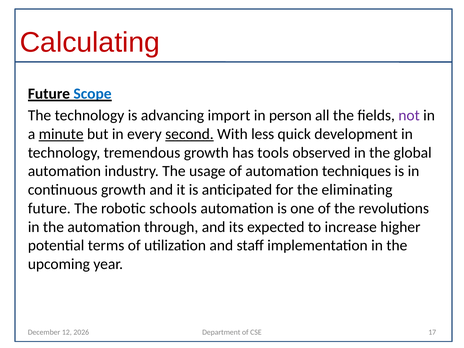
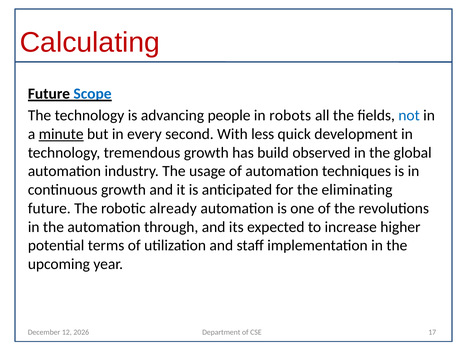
import: import -> people (229, 116)
person: person -> robots (290, 116)
not colour: purple -> blue (409, 116)
second underline: present -> none (189, 134)
tools: tools -> build (273, 153)
schools: schools -> already (173, 208)
